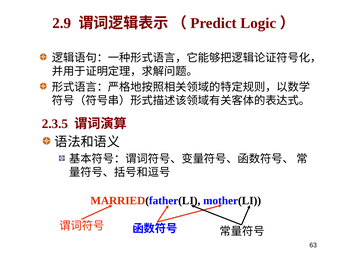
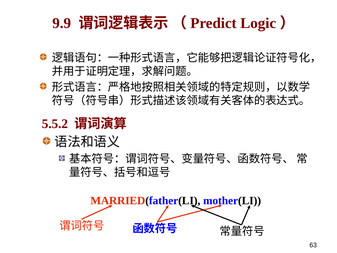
2.9: 2.9 -> 9.9 (62, 23)
2.3.5: 2.3.5 -> 5.5.2 (55, 124)
